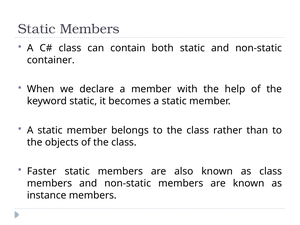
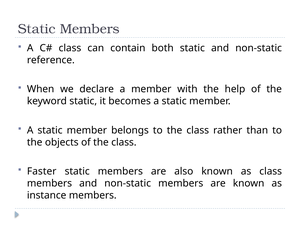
container: container -> reference (51, 60)
